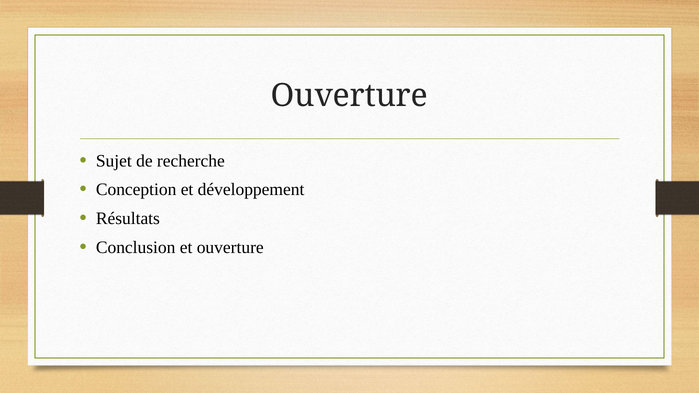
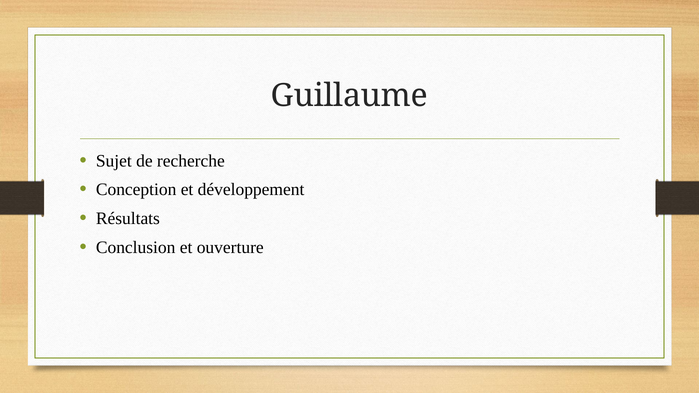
Ouverture: Ouverture -> Guillaume (349, 96)
